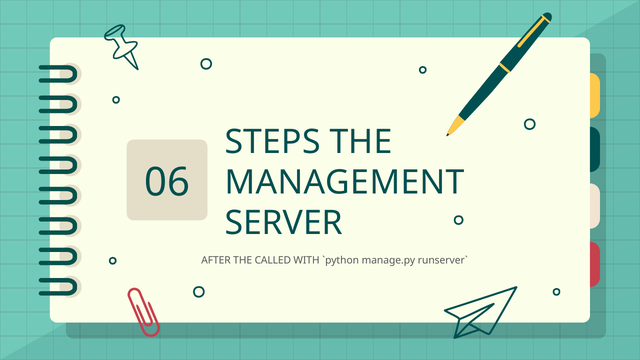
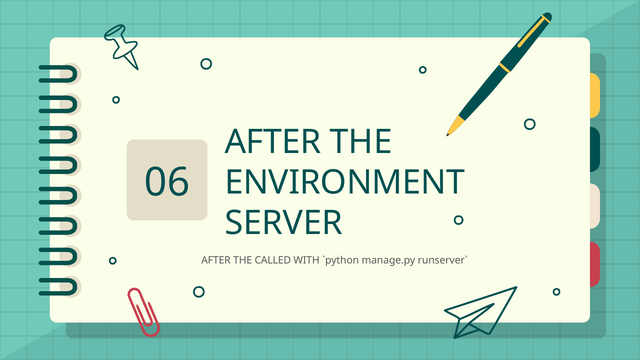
STEPS: STEPS -> AFTER (273, 142)
MANAGEMENT: MANAGEMENT -> ENVIRONMENT (345, 183)
